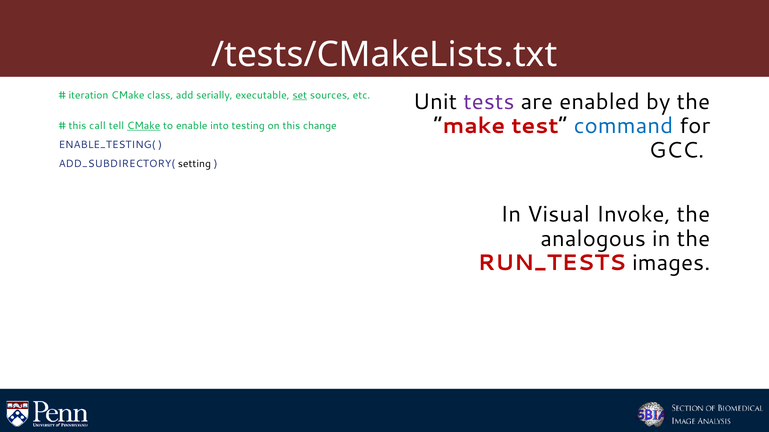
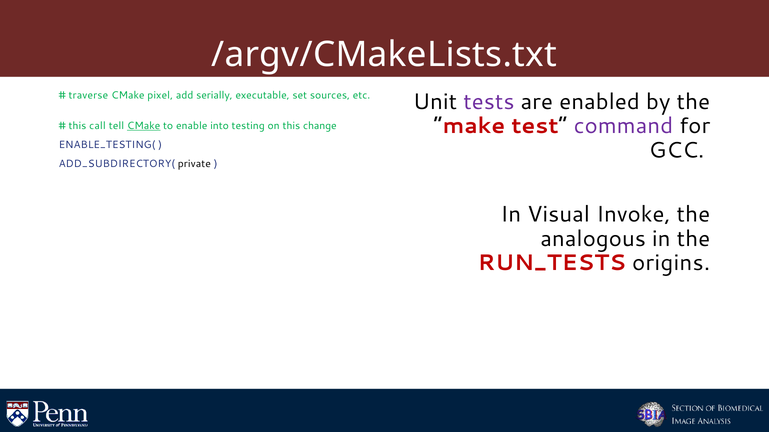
/tests/CMakeLists.txt: /tests/CMakeLists.txt -> /argv/CMakeLists.txt (384, 55)
iteration: iteration -> traverse (88, 95)
class: class -> pixel (160, 95)
set underline: present -> none (300, 95)
command colour: blue -> purple (623, 126)
setting: setting -> private (194, 164)
images: images -> origins (671, 263)
